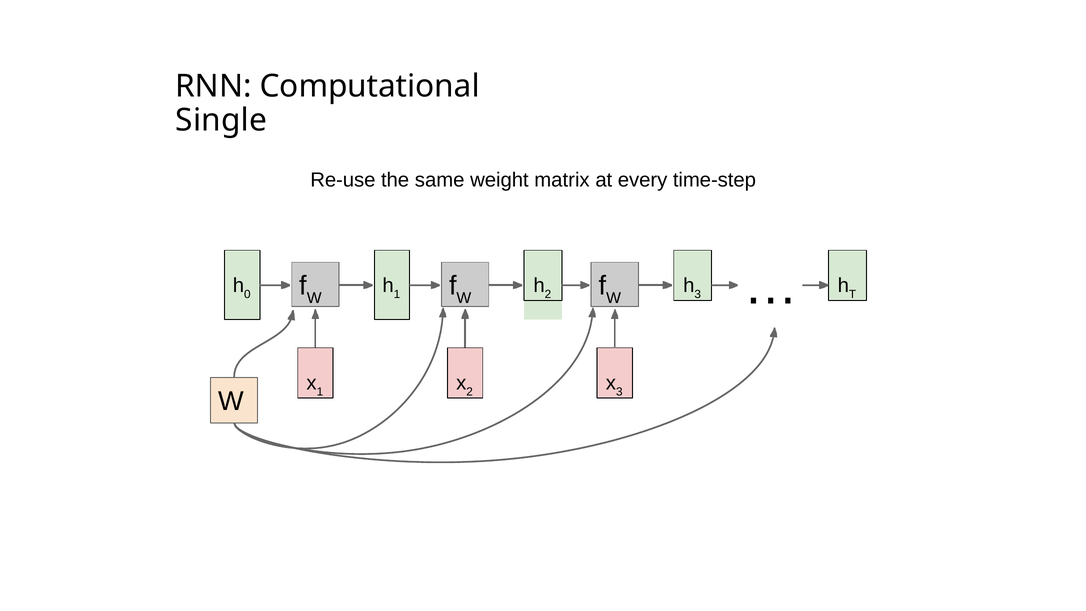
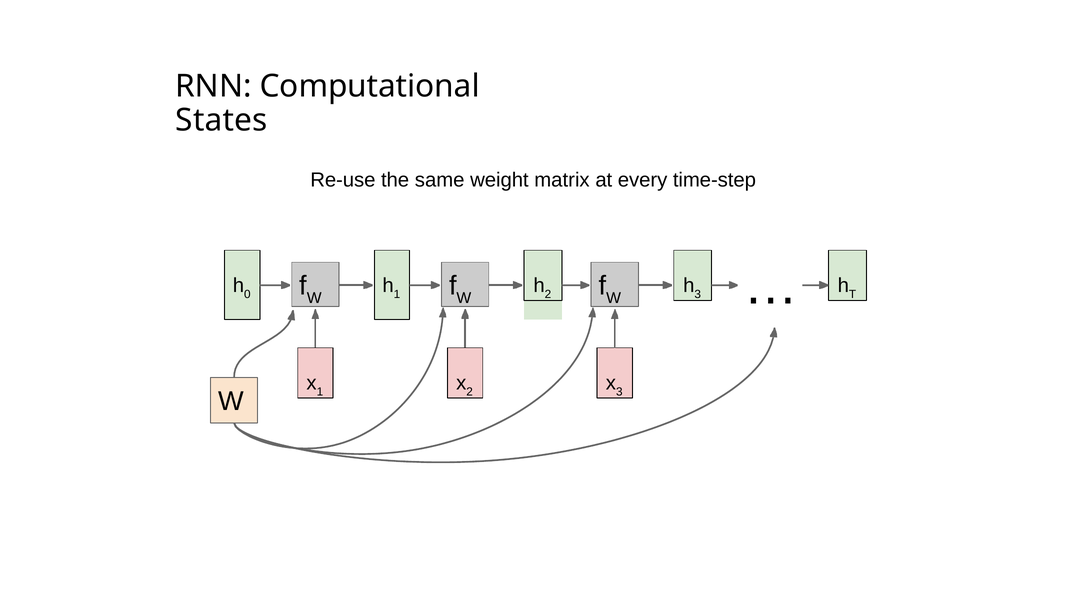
Single: Single -> States (221, 120)
